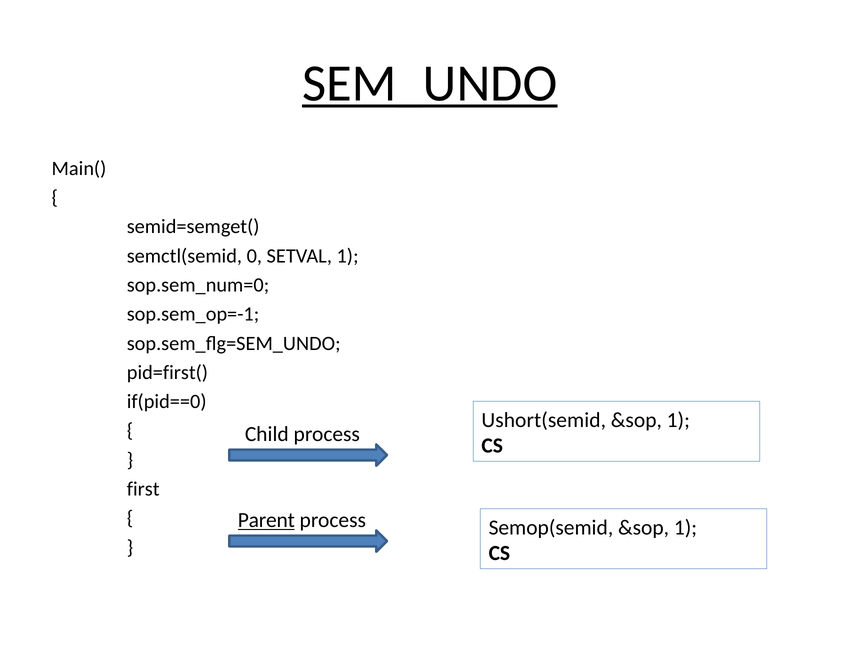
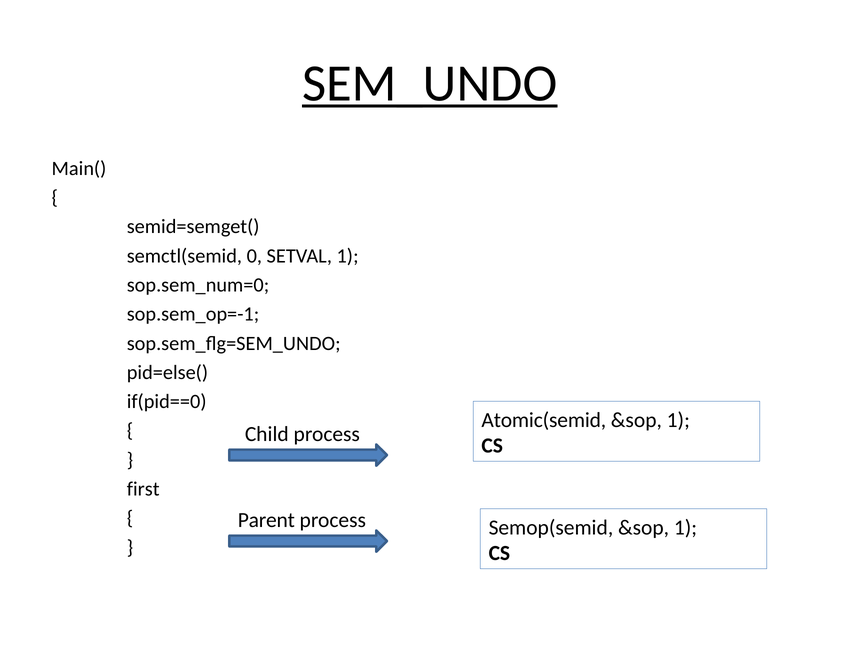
pid=first(: pid=first( -> pid=else( (167, 372)
Ushort(semid: Ushort(semid -> Atomic(semid (544, 420)
Parent underline: present -> none (266, 520)
